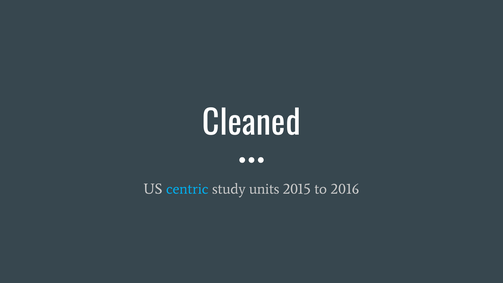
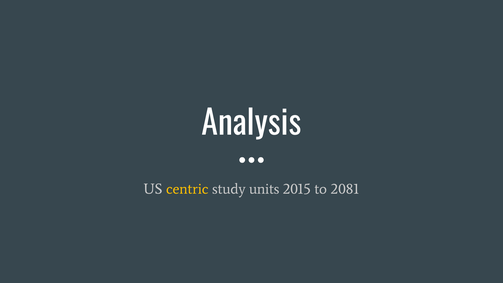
Cleaned: Cleaned -> Analysis (251, 124)
centric colour: light blue -> yellow (187, 189)
2016: 2016 -> 2081 (345, 189)
